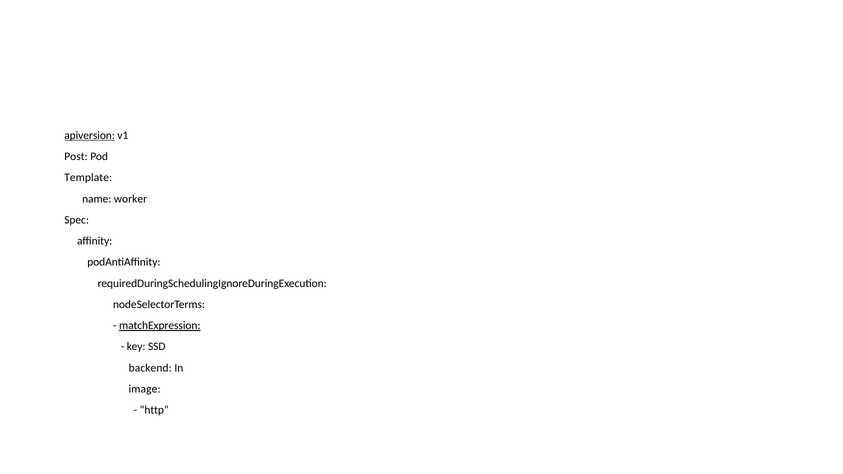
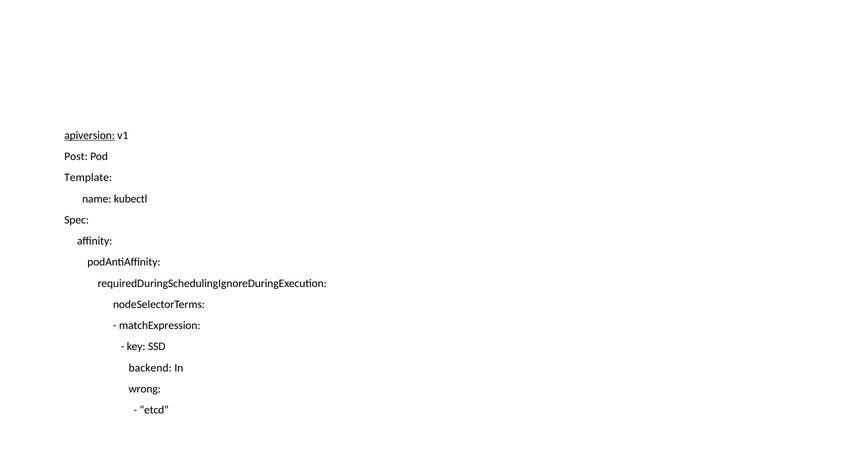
worker: worker -> kubectl (131, 199)
matchExpression underline: present -> none (160, 326)
image: image -> wrong (145, 389)
http: http -> etcd (154, 410)
